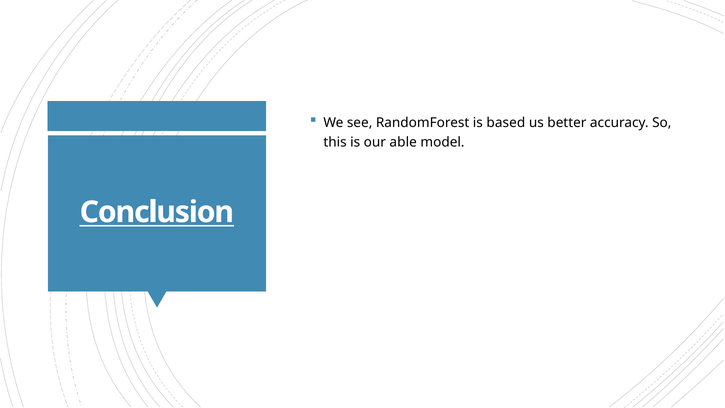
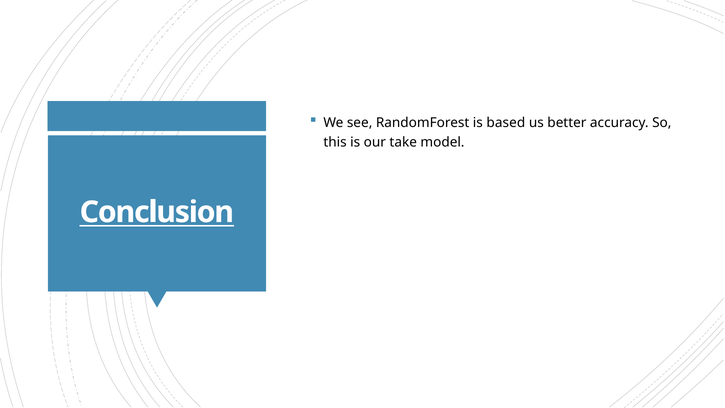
able: able -> take (403, 142)
